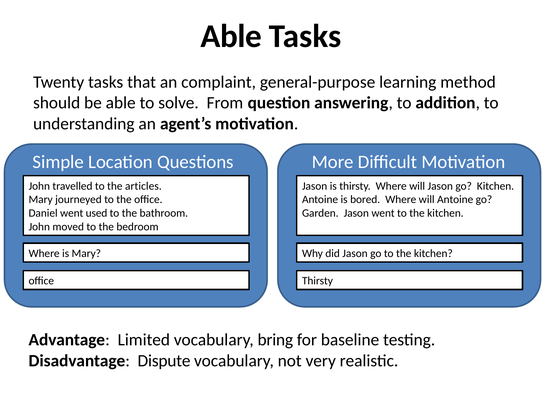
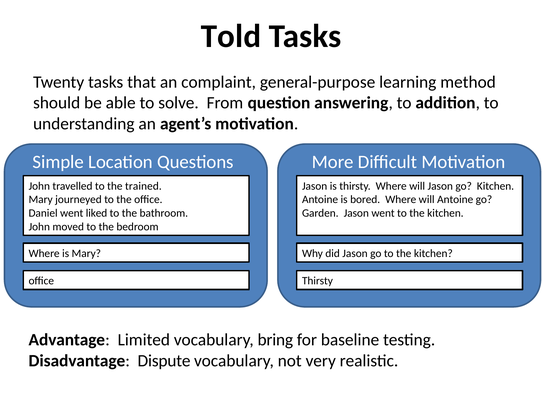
Able: Able -> Told (231, 36)
articles: articles -> trained (143, 186)
used: used -> liked (97, 213)
